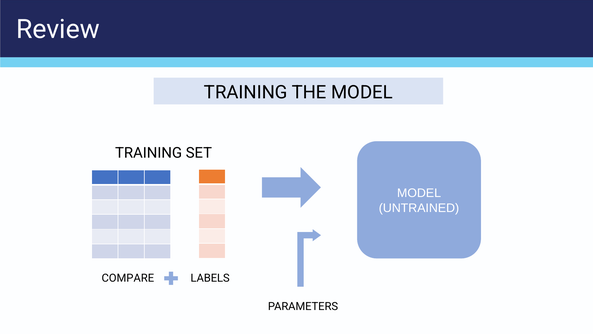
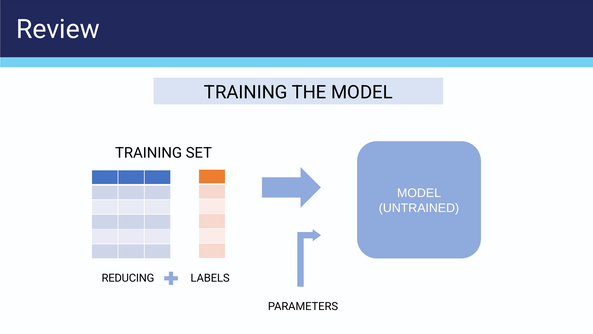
COMPARE: COMPARE -> REDUCING (128, 278)
